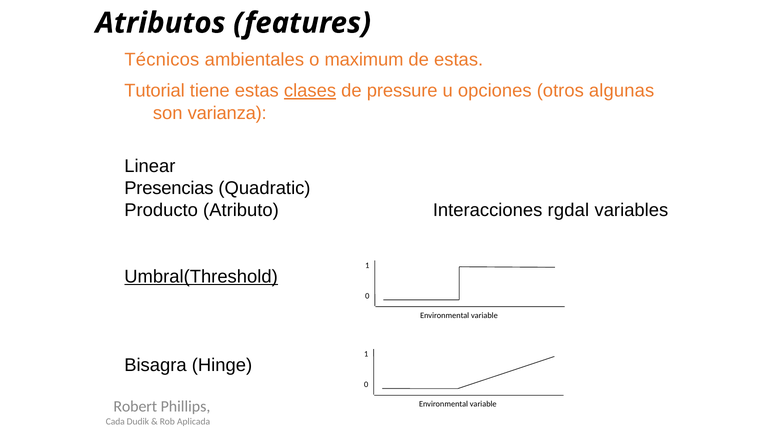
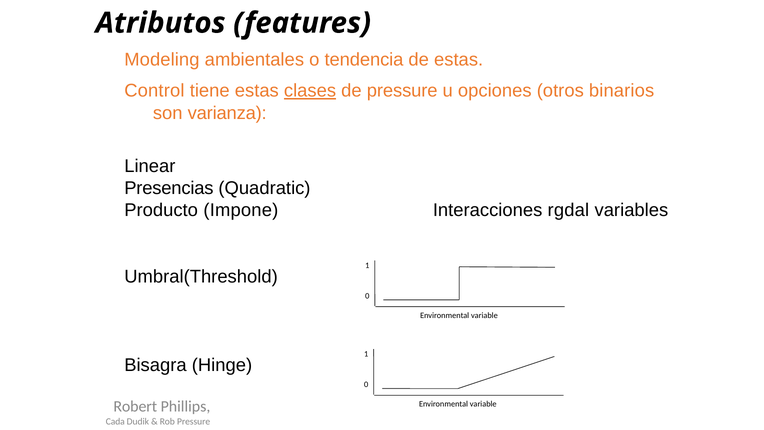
Técnicos: Técnicos -> Modeling (162, 60)
maximum: maximum -> tendencia (364, 60)
Tutorial: Tutorial -> Control (154, 91)
algunas: algunas -> binarios (622, 91)
Atributo: Atributo -> Impone (241, 210)
Umbral(Threshold underline: present -> none (201, 276)
Rob Aplicada: Aplicada -> Pressure (194, 421)
